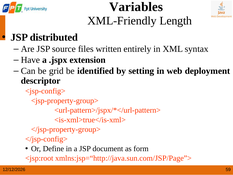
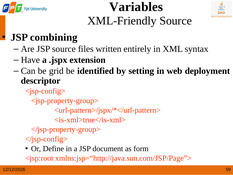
XML-Friendly Length: Length -> Source (176, 21)
distributed: distributed -> combining (54, 37)
